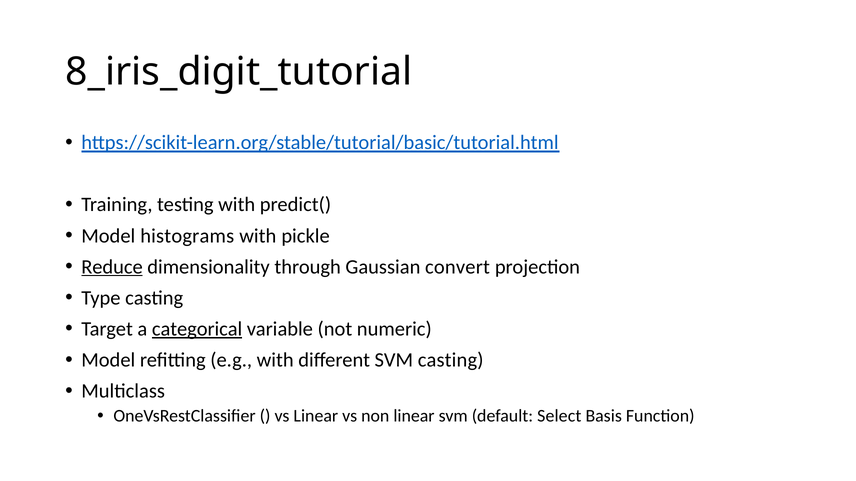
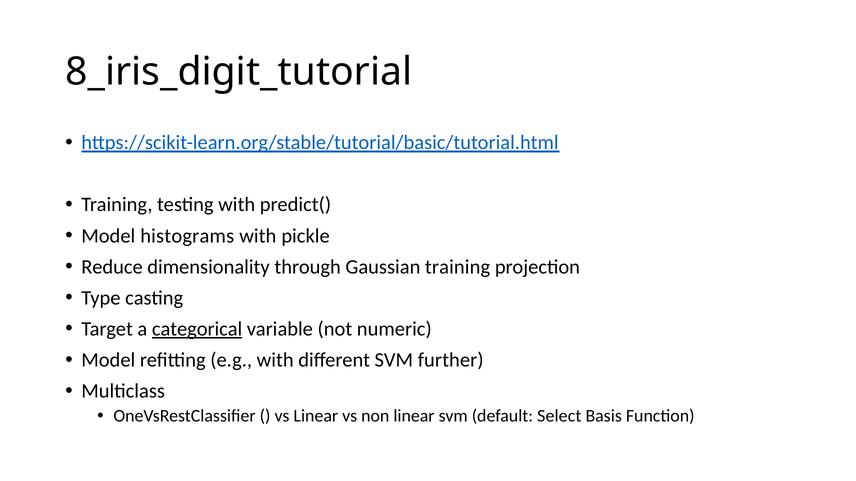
Reduce underline: present -> none (112, 267)
Gaussian convert: convert -> training (458, 267)
SVM casting: casting -> further (451, 360)
